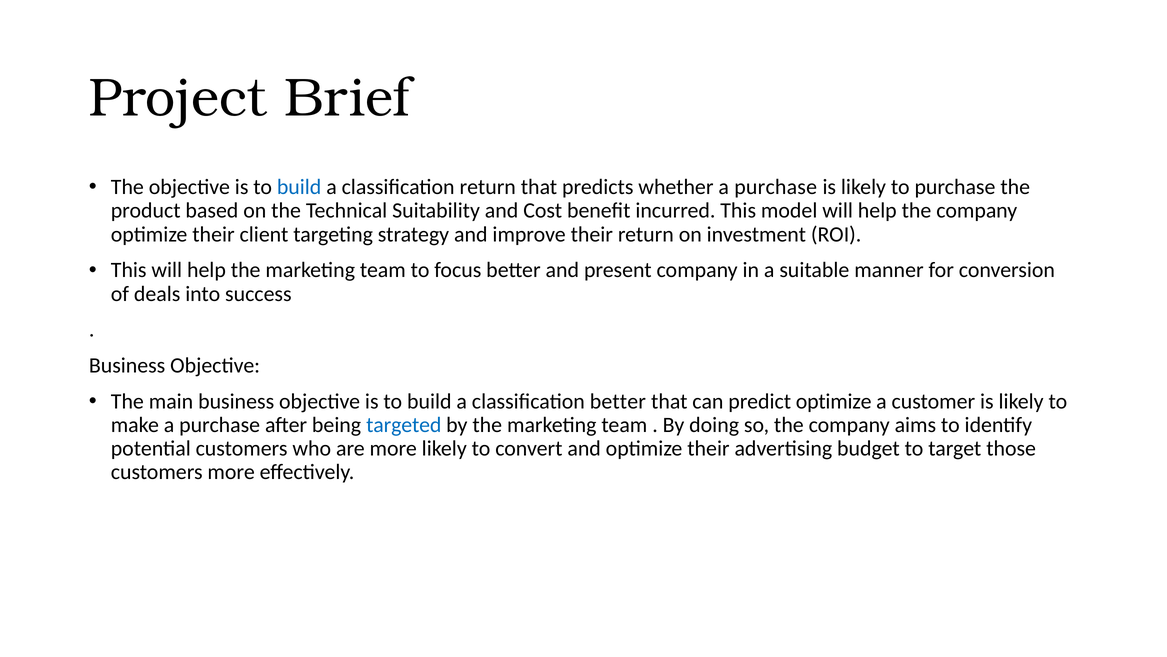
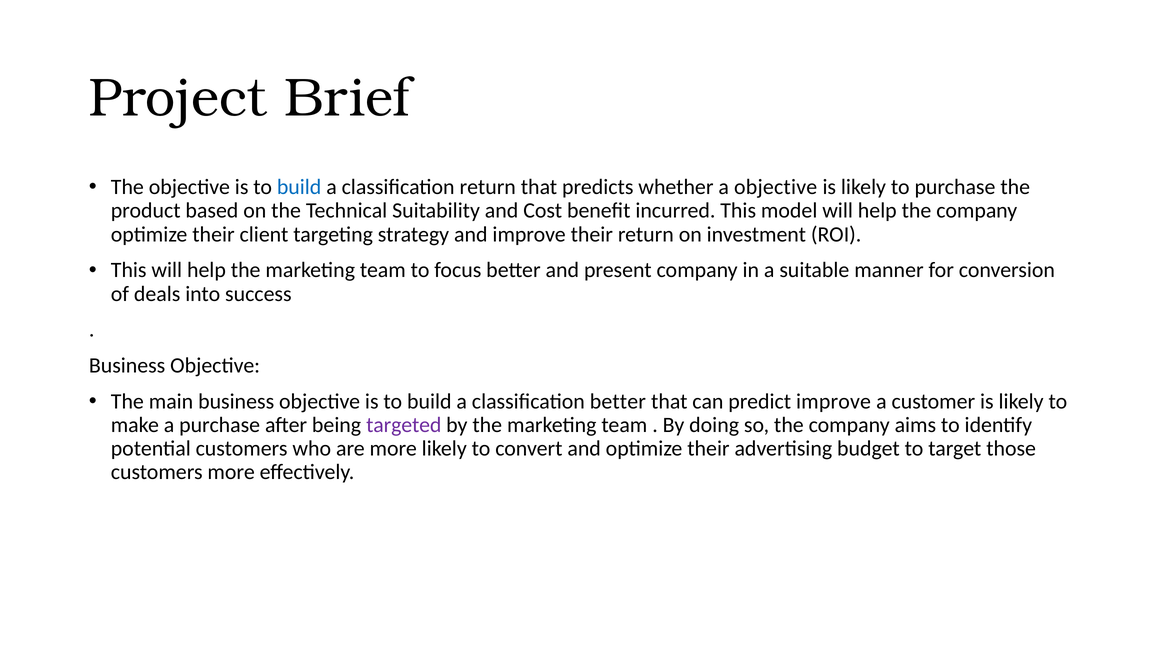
whether a purchase: purchase -> objective (776, 187)
predict optimize: optimize -> improve (834, 401)
targeted colour: blue -> purple (404, 425)
